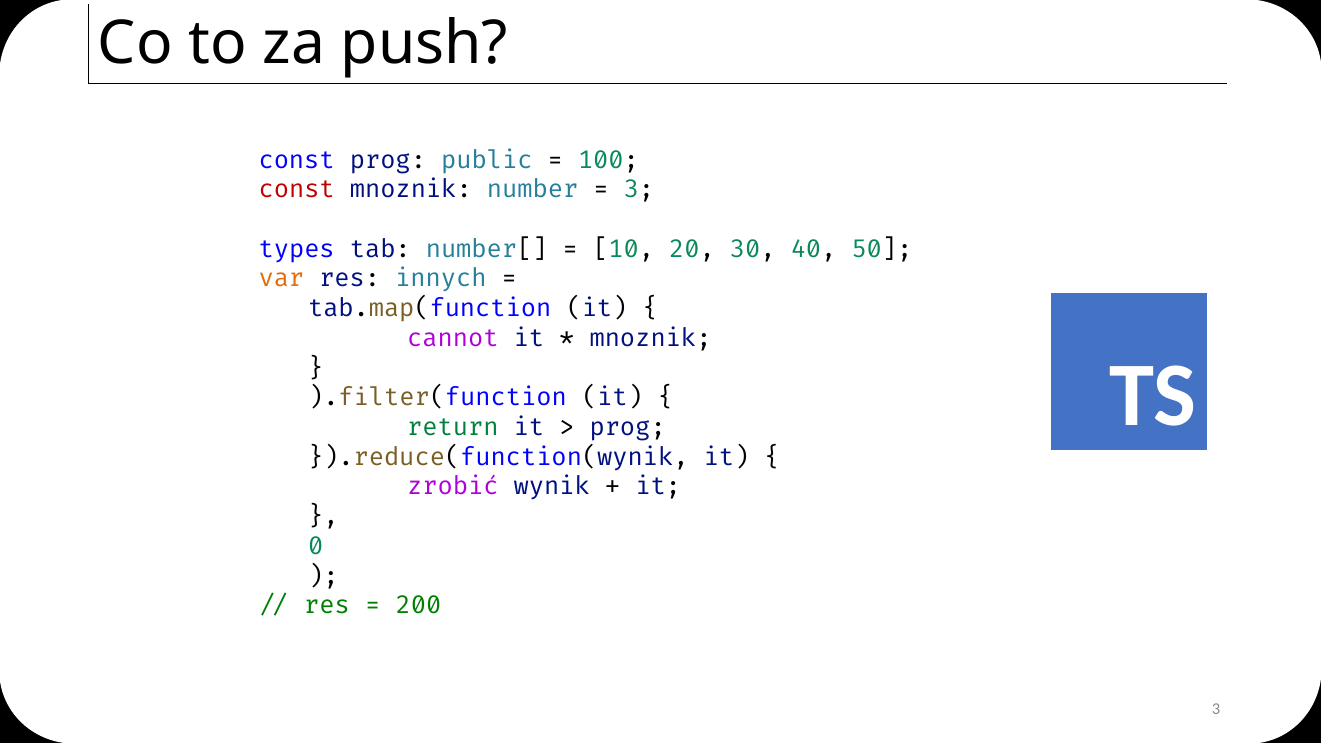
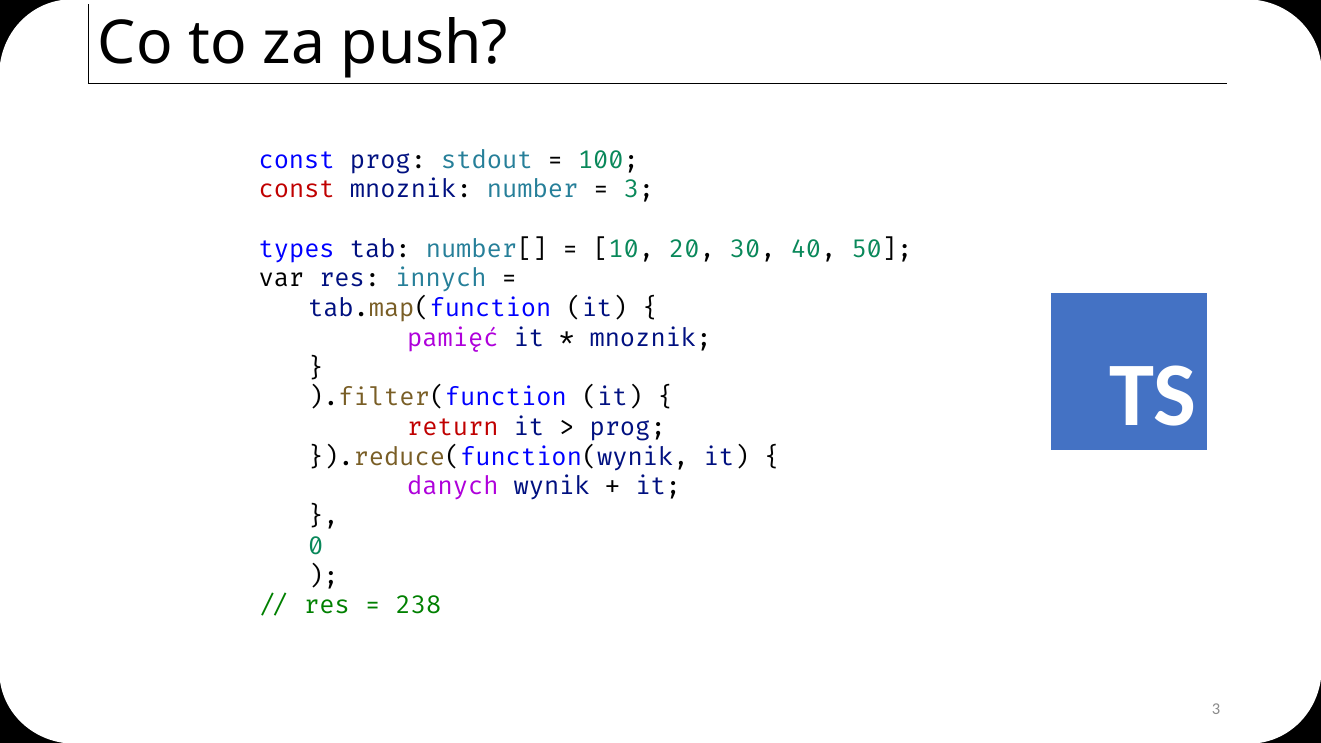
public: public -> stdout (487, 160)
var colour: orange -> black (281, 279)
cannot: cannot -> pamięć (453, 338)
return colour: green -> red (453, 427)
zrobić: zrobić -> danych (453, 487)
200: 200 -> 238 (418, 606)
